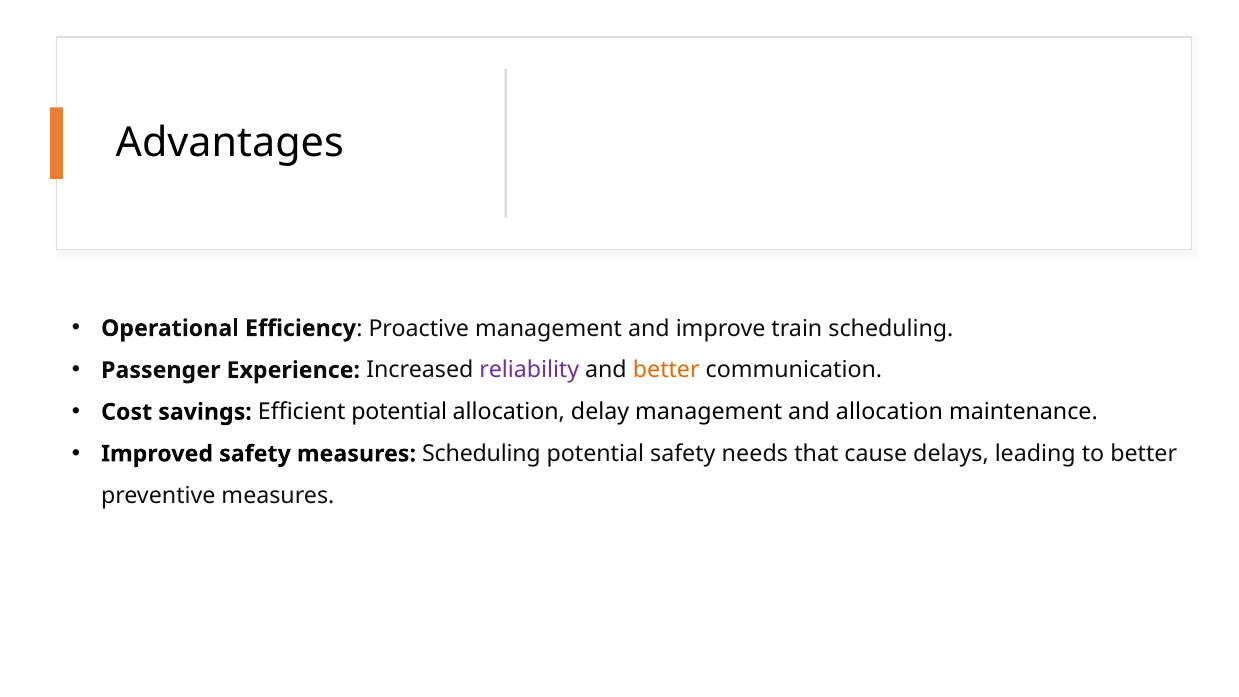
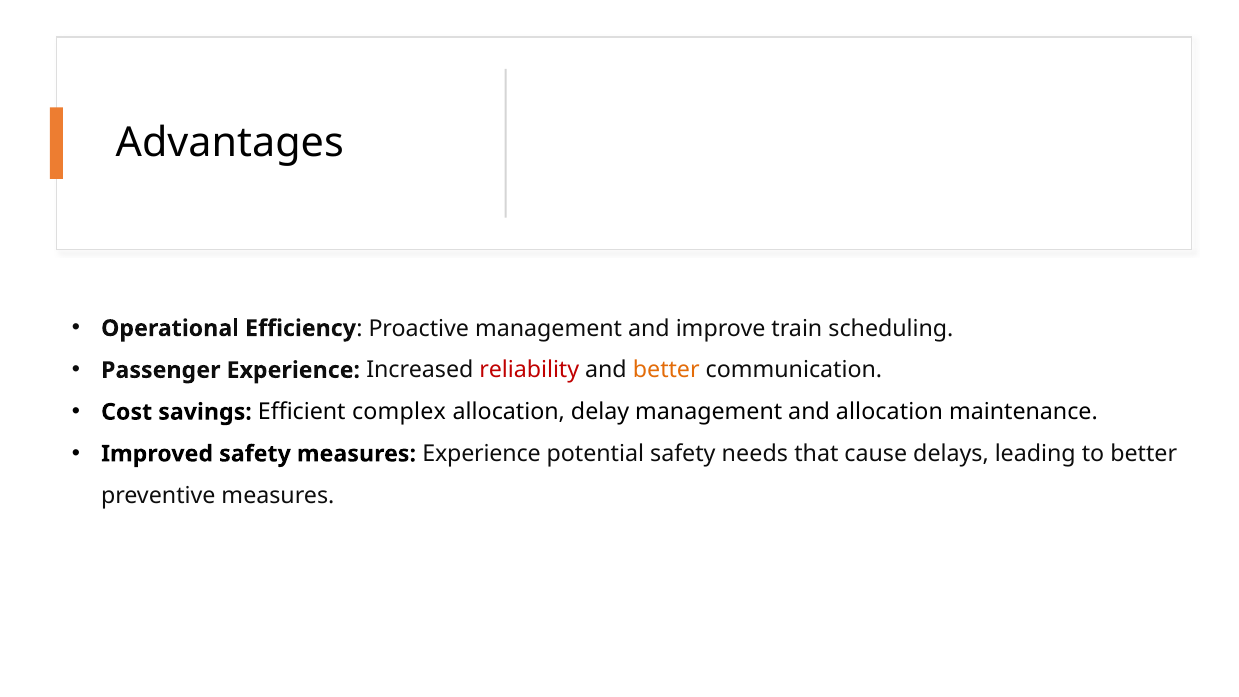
reliability colour: purple -> red (529, 370)
Efficient potential: potential -> complex (399, 412)
measures Scheduling: Scheduling -> Experience (481, 454)
